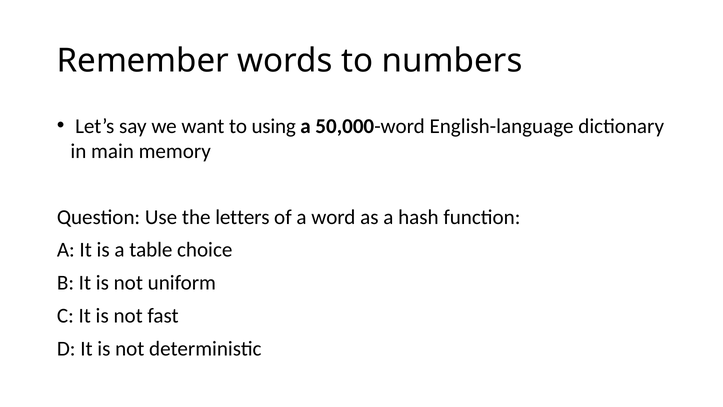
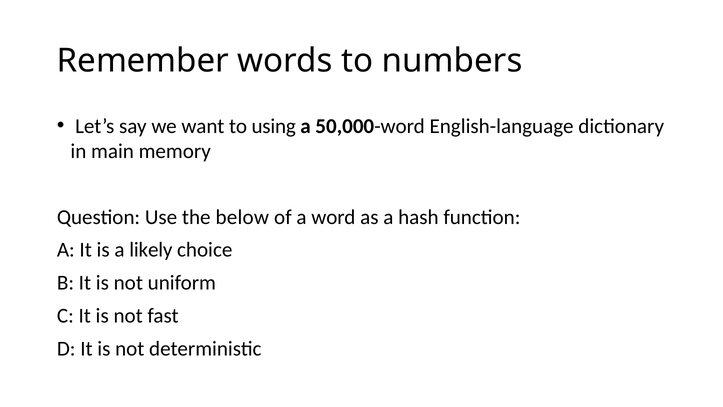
letters: letters -> below (242, 217)
table: table -> likely (151, 250)
